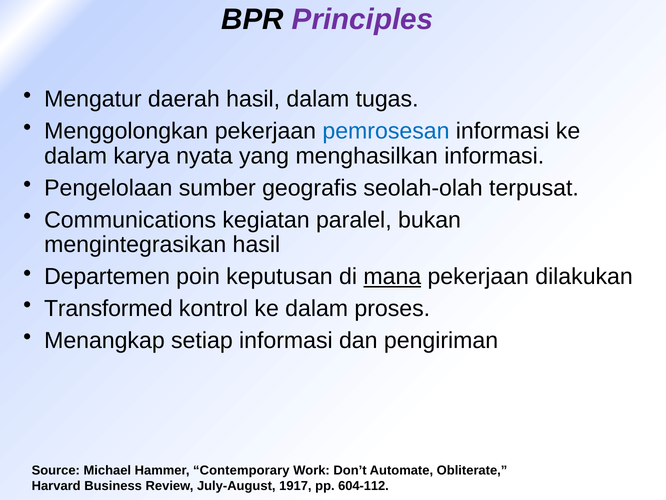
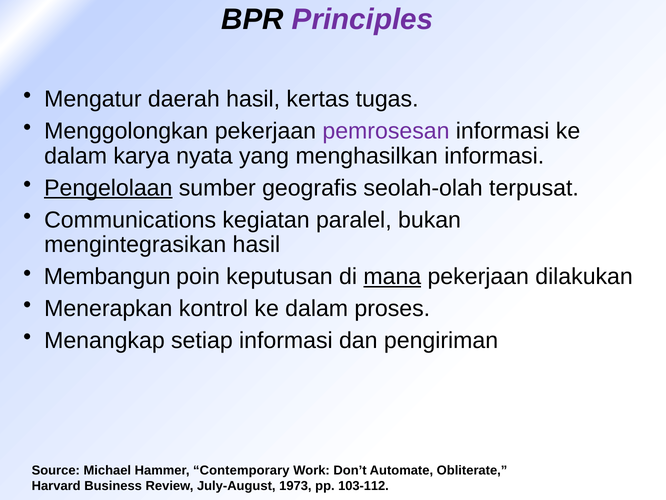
hasil dalam: dalam -> kertas (318, 99)
pemrosesan colour: blue -> purple (386, 131)
Pengelolaan underline: none -> present (108, 188)
Departemen: Departemen -> Membangun (107, 277)
Transformed: Transformed -> Menerapkan (108, 308)
1917: 1917 -> 1973 (295, 485)
604-112: 604-112 -> 103-112 (364, 485)
